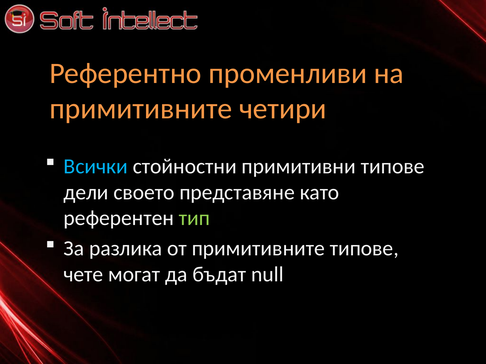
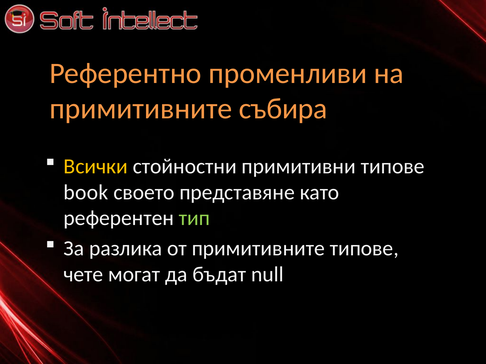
четири: четири -> събира (283, 109)
Всички colour: light blue -> yellow (96, 167)
дели: дели -> book (86, 193)
